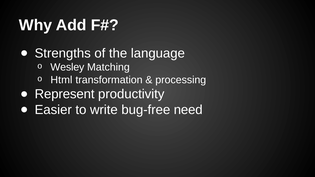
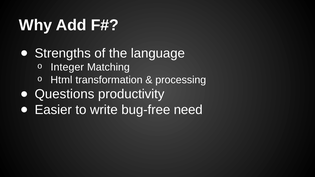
Wesley: Wesley -> Integer (67, 67)
Represent: Represent -> Questions (64, 94)
